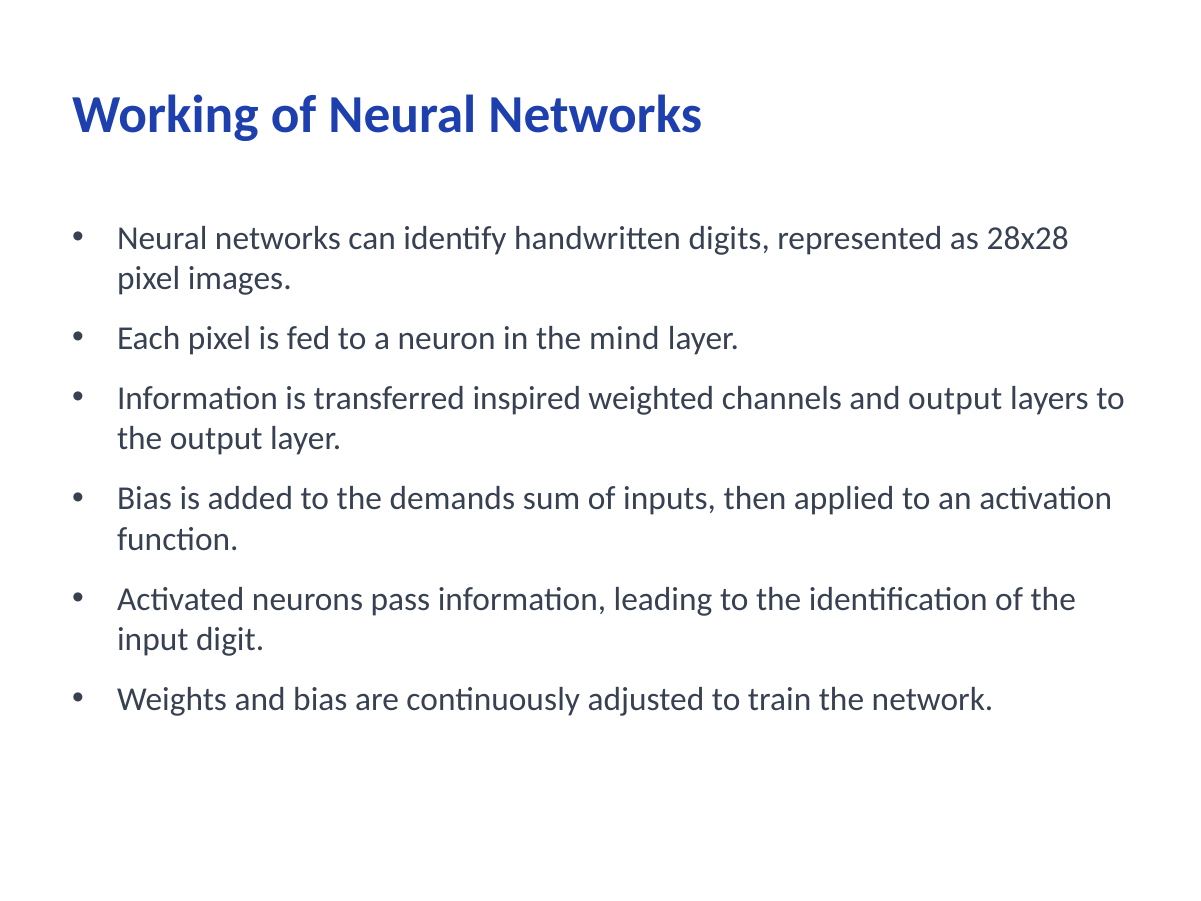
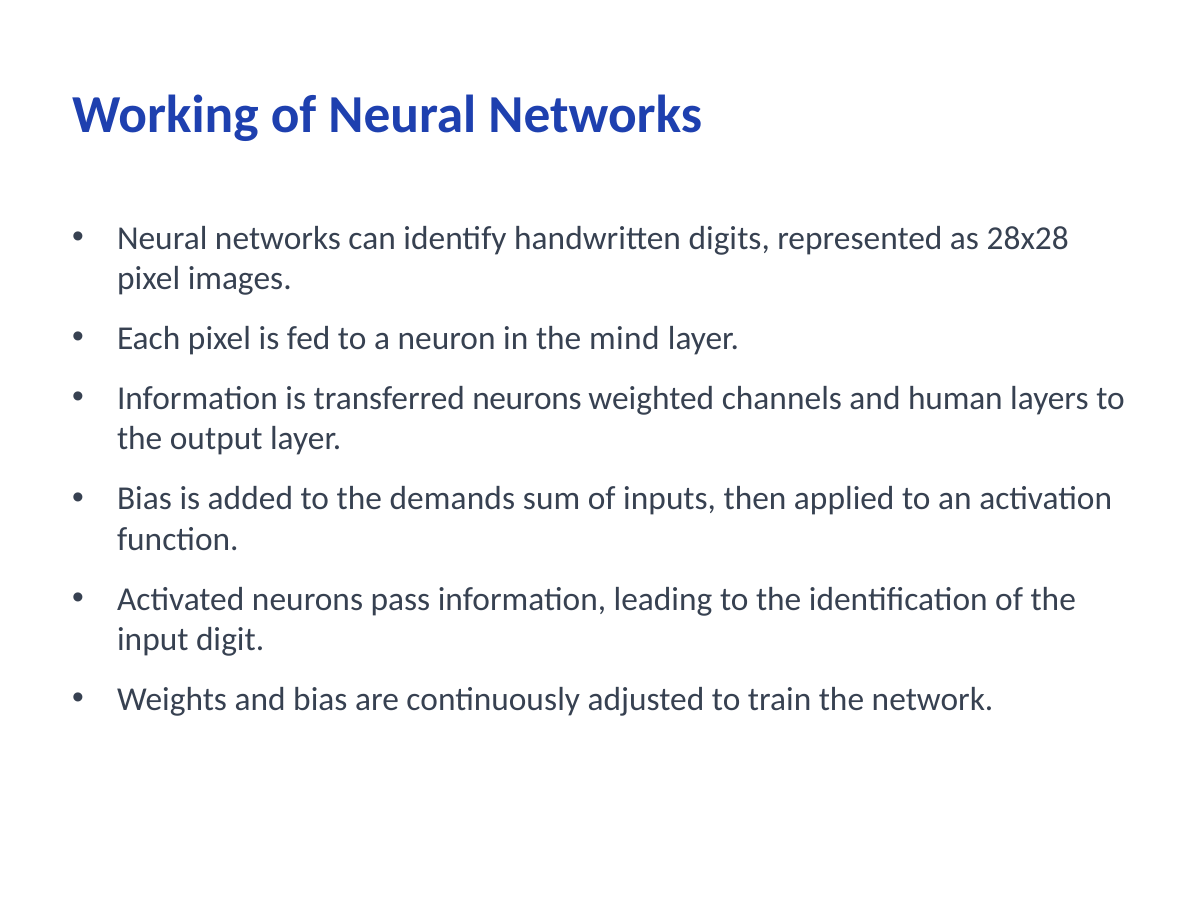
transferred inspired: inspired -> neurons (527, 399)
and output: output -> human (955, 399)
